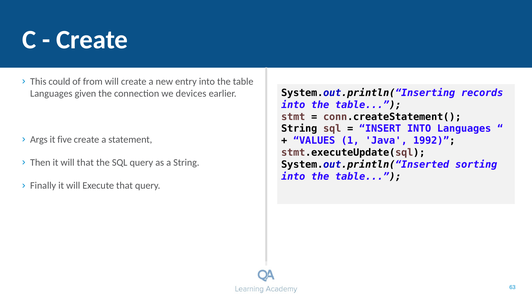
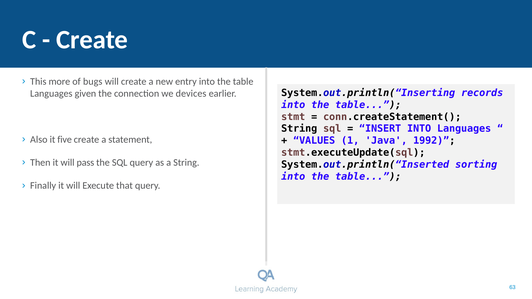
could: could -> more (59, 82)
from: from -> bugs (93, 82)
Args: Args -> Also (39, 140)
will that: that -> pass (85, 163)
